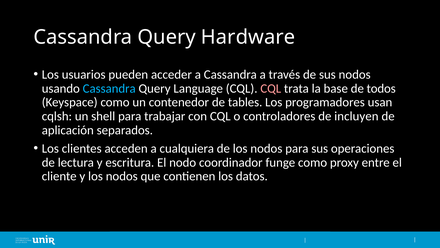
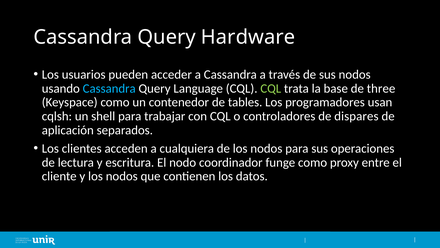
CQL colour: pink -> light green (271, 88)
todos: todos -> three (381, 88)
incluyen: incluyen -> dispares (356, 116)
